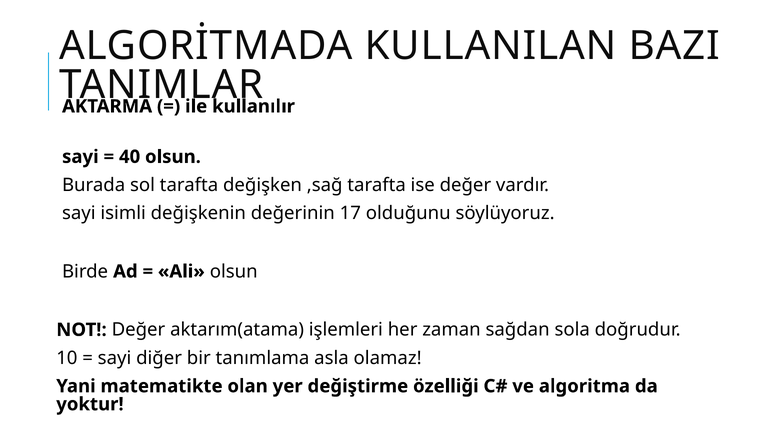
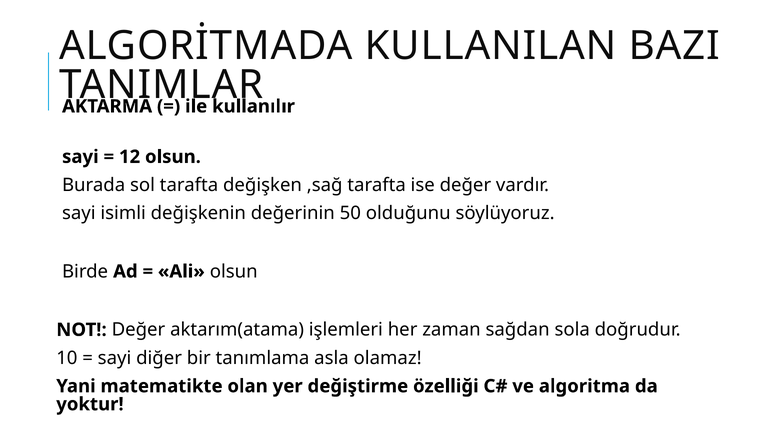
40: 40 -> 12 (130, 157)
17: 17 -> 50 (350, 213)
